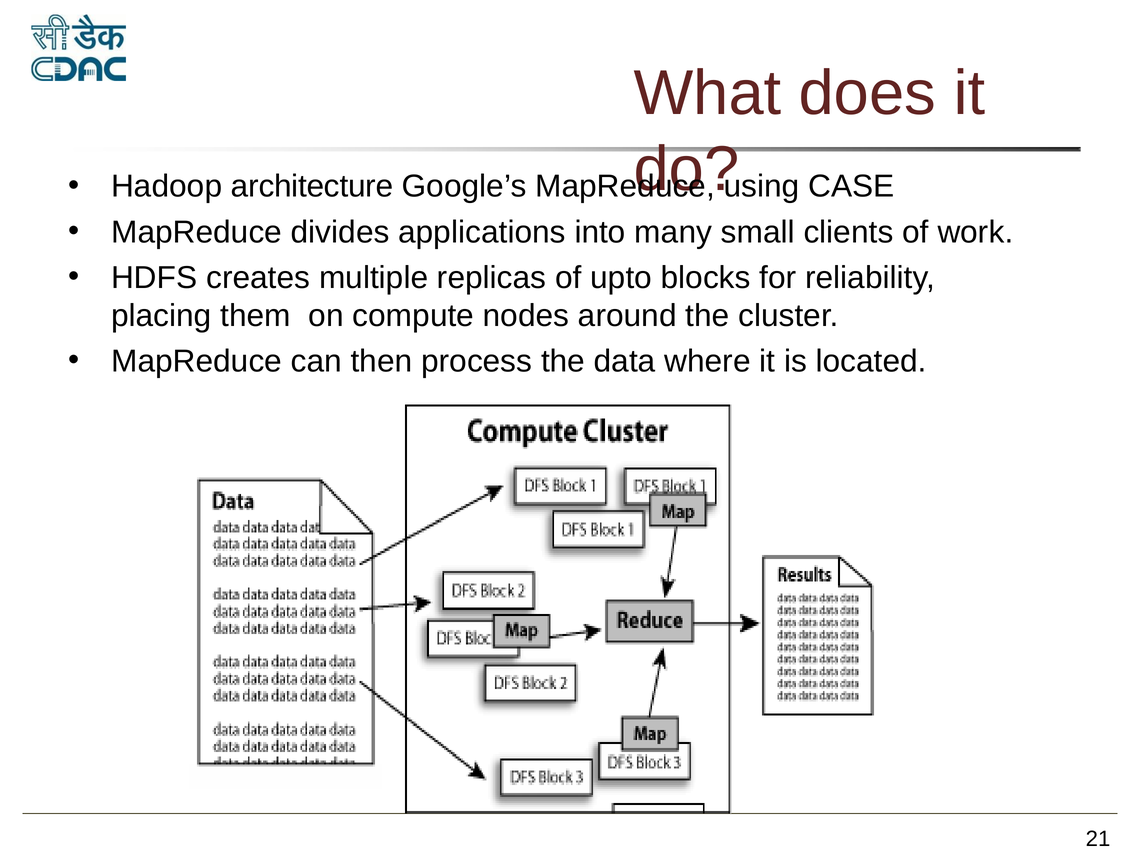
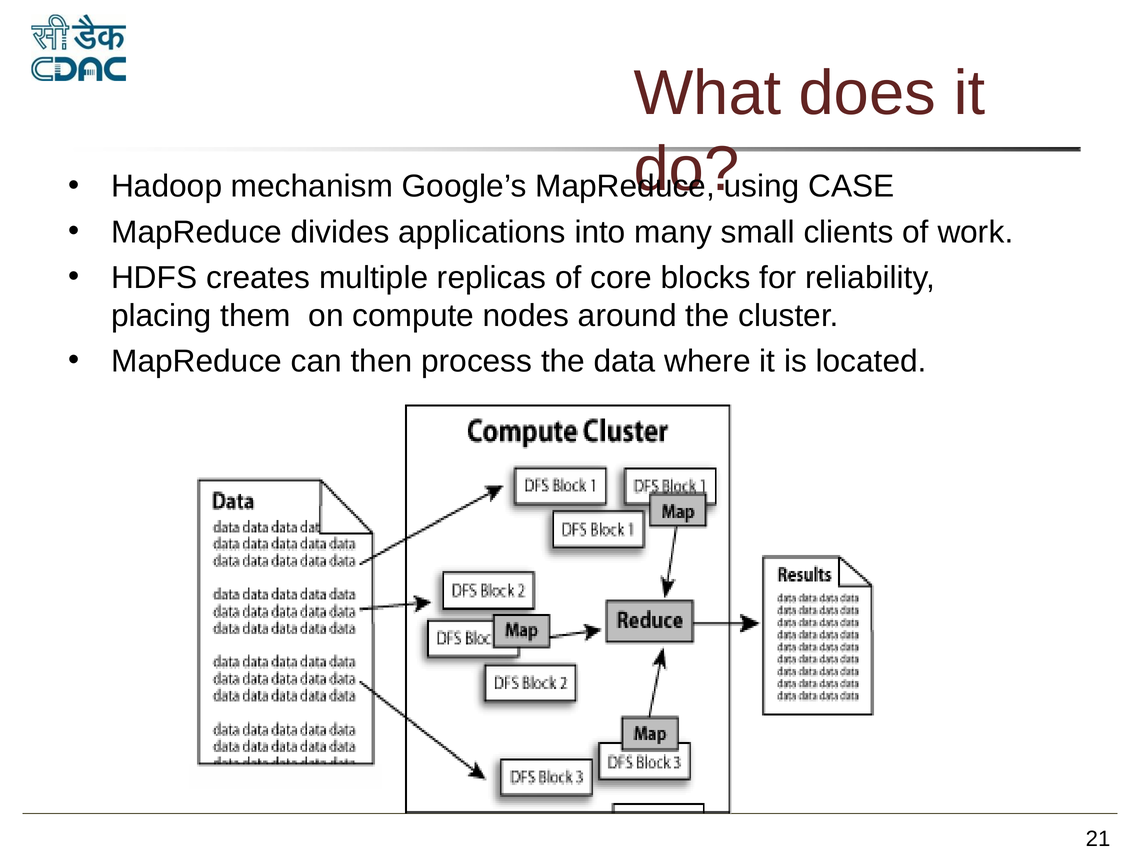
architecture: architecture -> mechanism (312, 186)
upto: upto -> core (621, 278)
